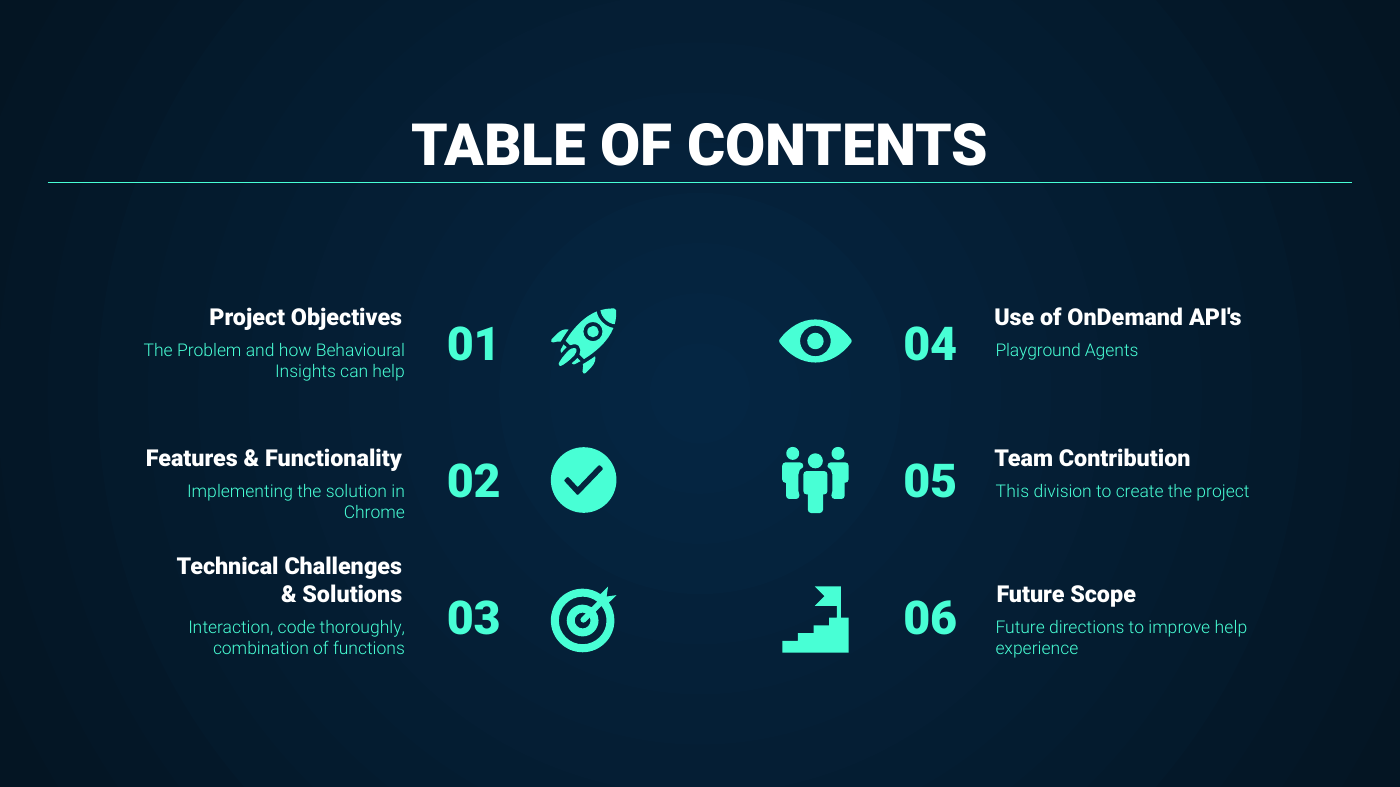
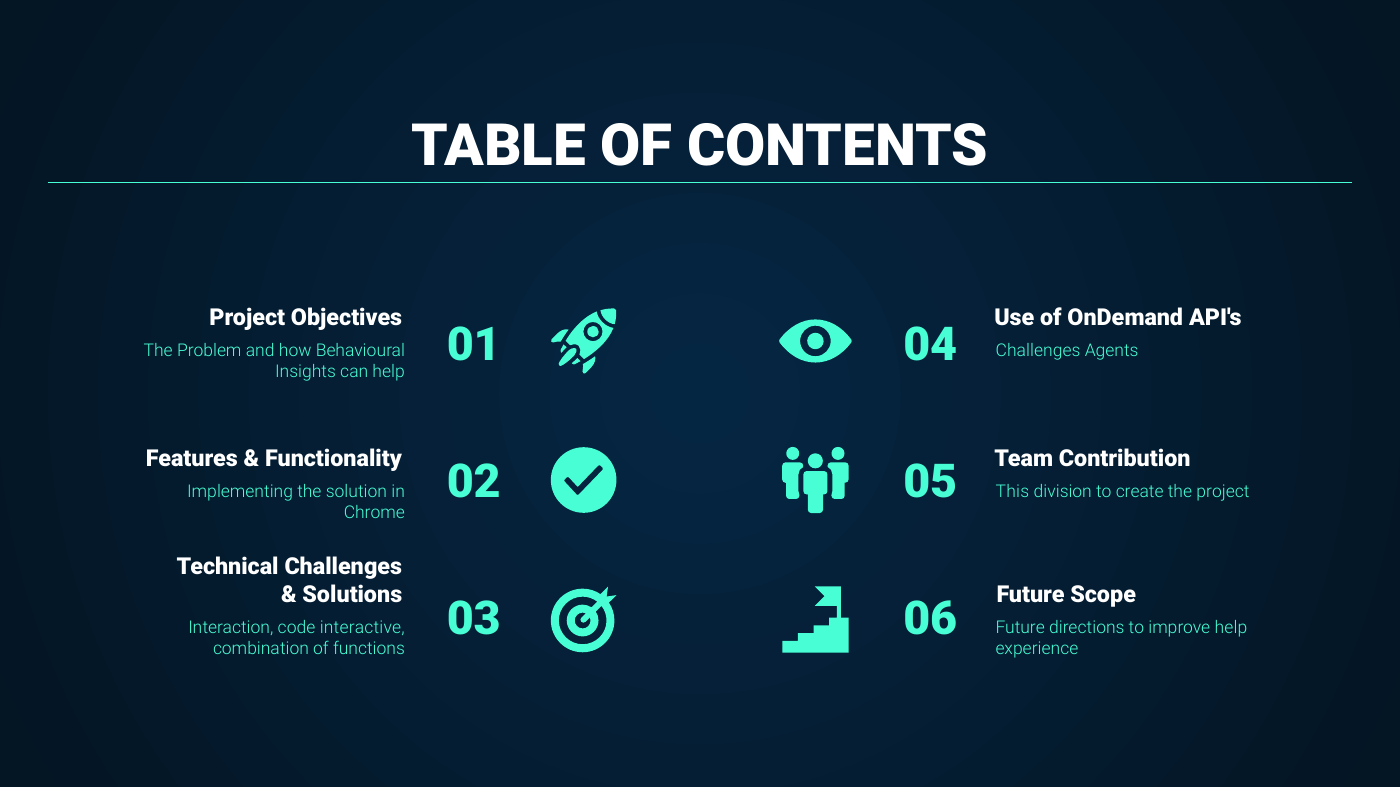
Playground: Playground -> Challenges (1038, 351)
thoroughly: thoroughly -> interactive (362, 628)
